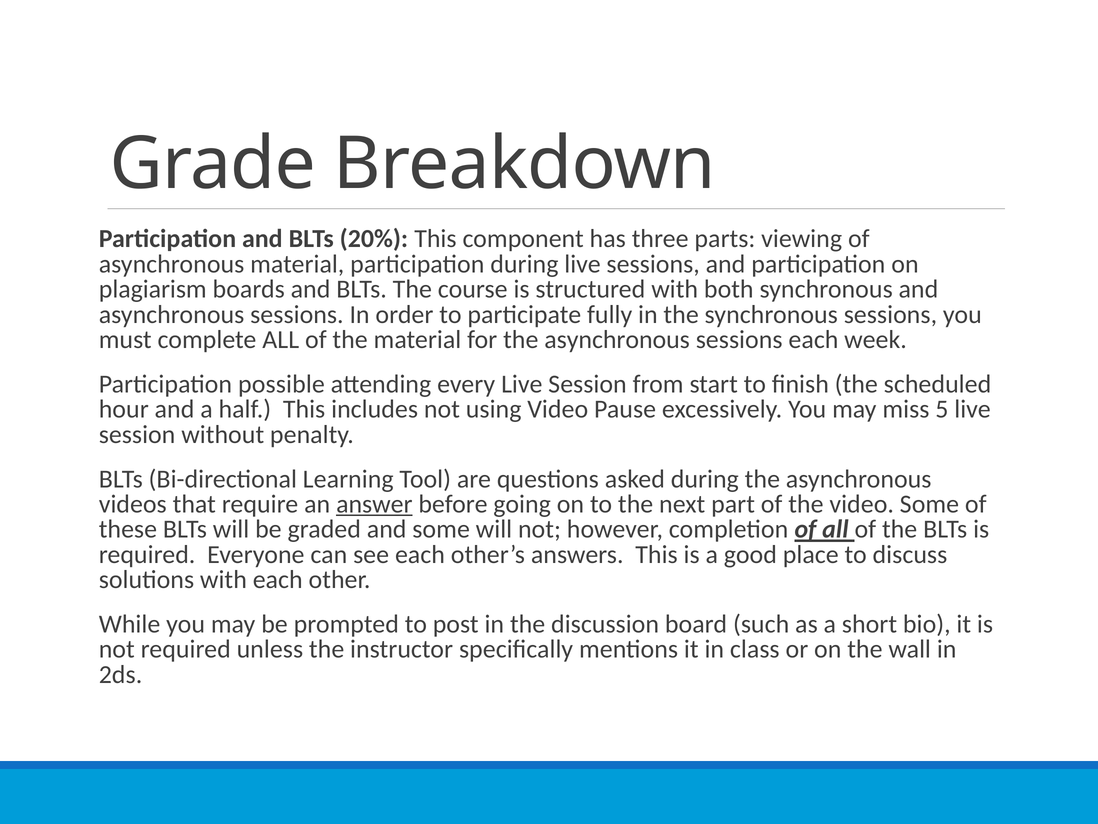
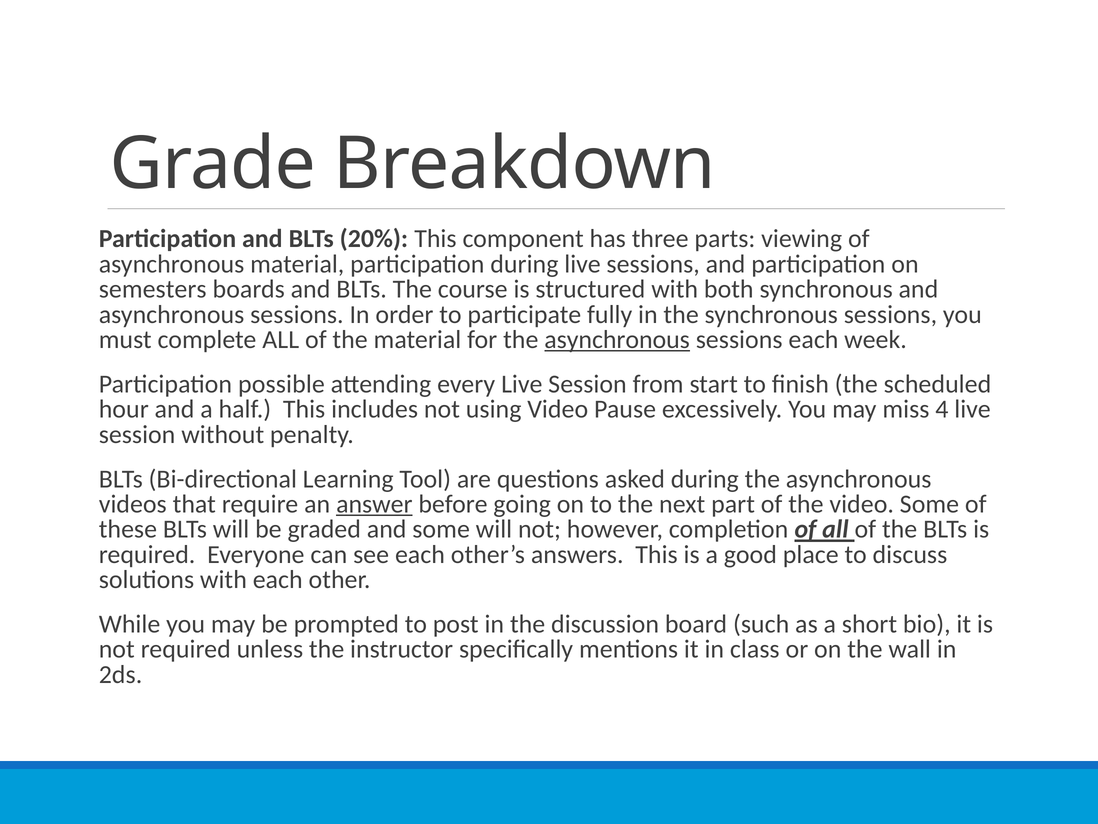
plagiarism: plagiarism -> semesters (153, 289)
asynchronous underline: none -> present (617, 340)
5: 5 -> 4 (942, 409)
